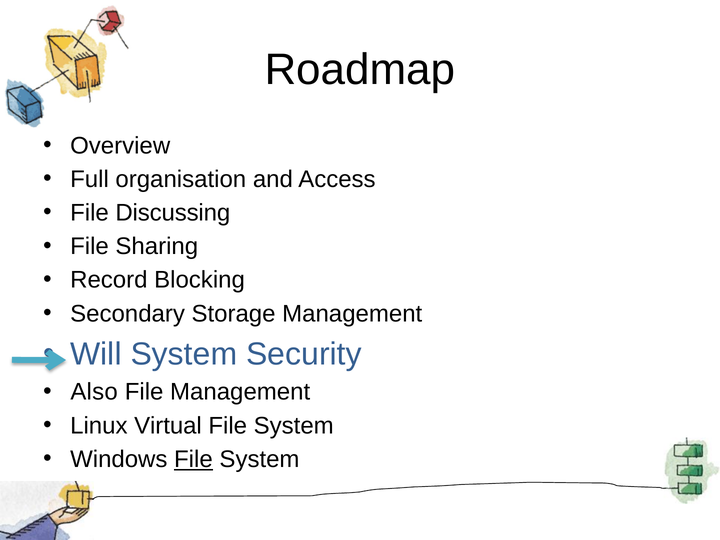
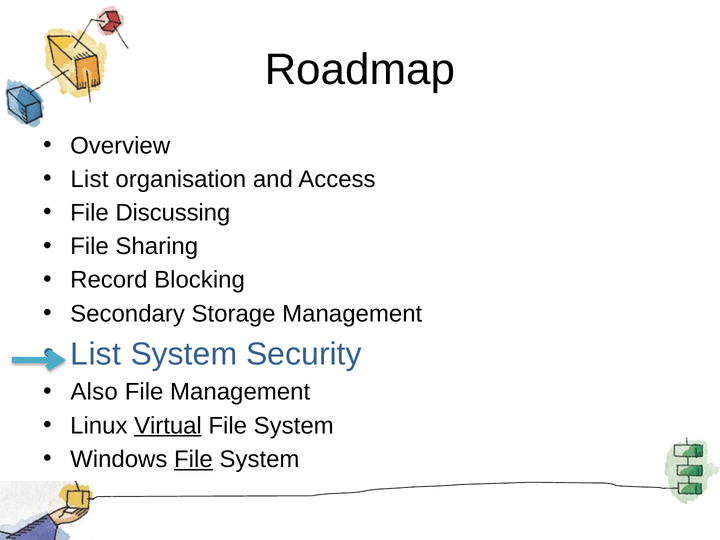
Full: Full -> List (89, 179)
Will: Will -> List (96, 354)
Virtual underline: none -> present (168, 426)
